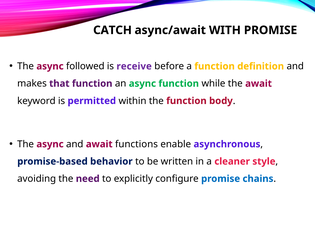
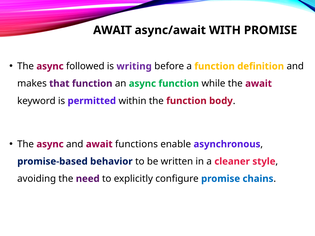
CATCH: CATCH -> AWAIT (113, 30)
receive: receive -> writing (134, 66)
